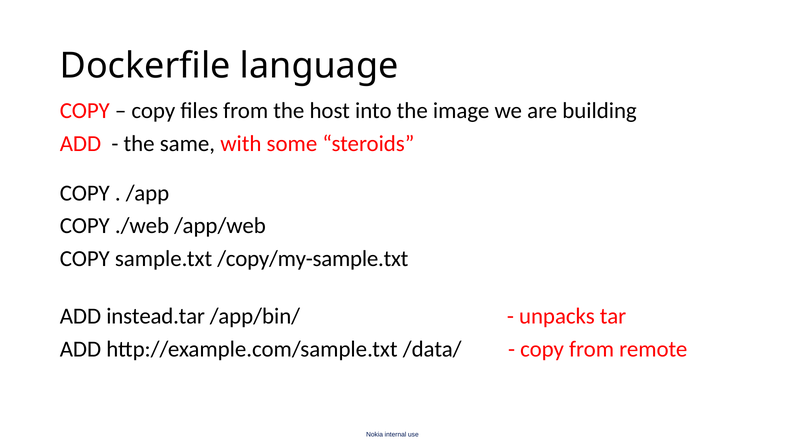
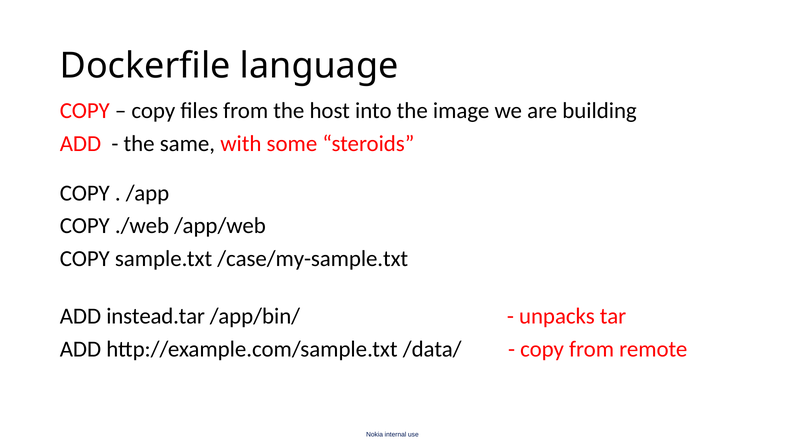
/copy/my-sample.txt: /copy/my-sample.txt -> /case/my-sample.txt (313, 259)
